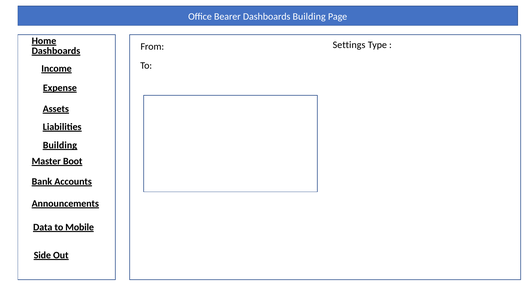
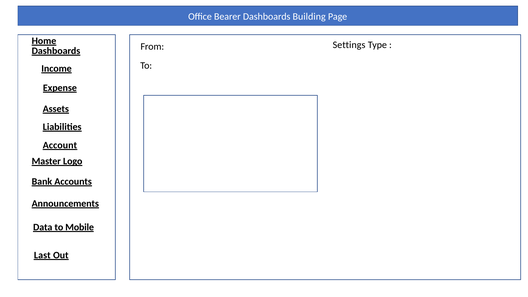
Building: Building -> Account (60, 145)
Boot: Boot -> Logo (73, 161)
Side: Side -> Last (42, 255)
